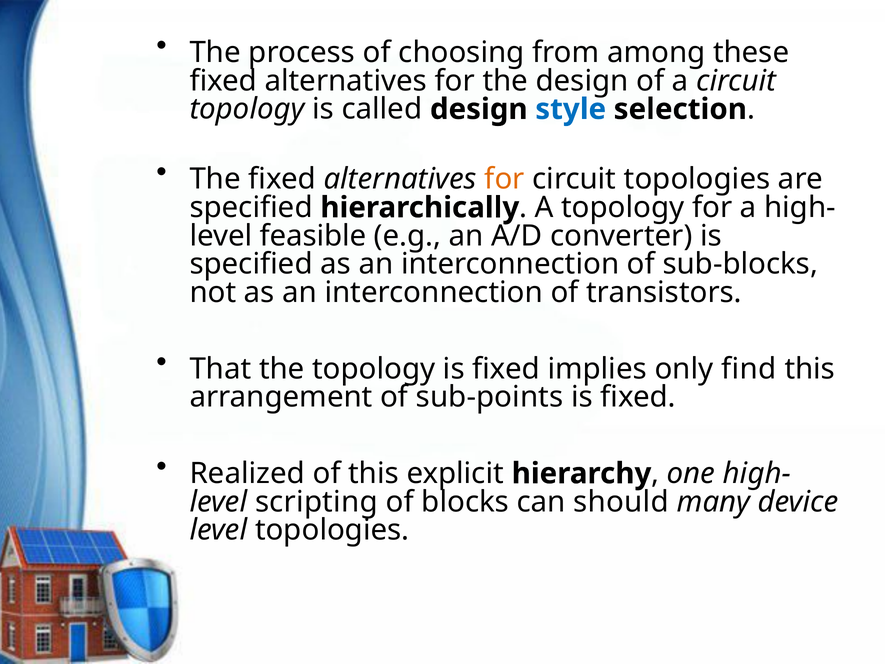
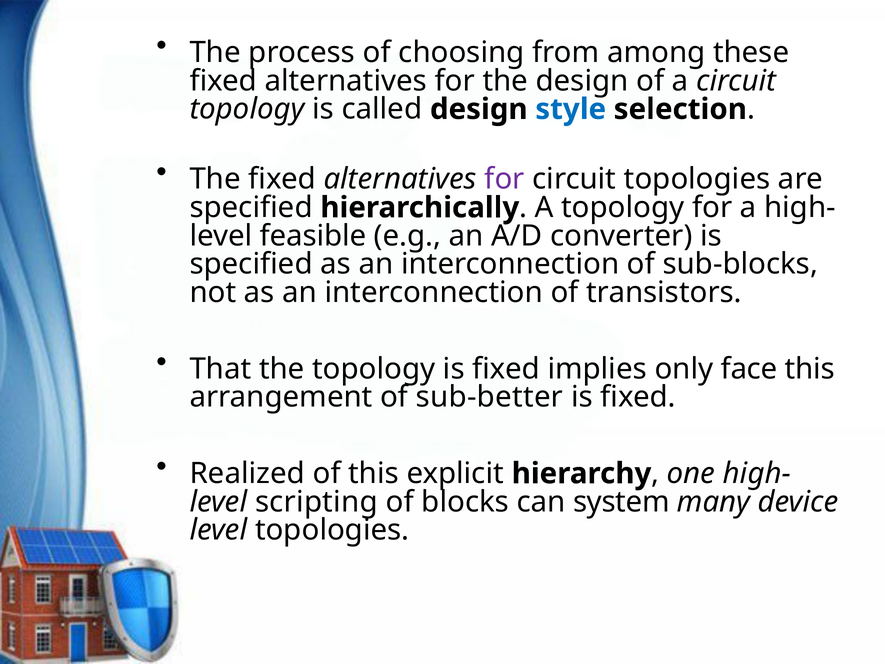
for colour: orange -> purple (504, 179)
find: find -> face (749, 369)
sub-points: sub-points -> sub-better (489, 397)
should: should -> system (621, 502)
